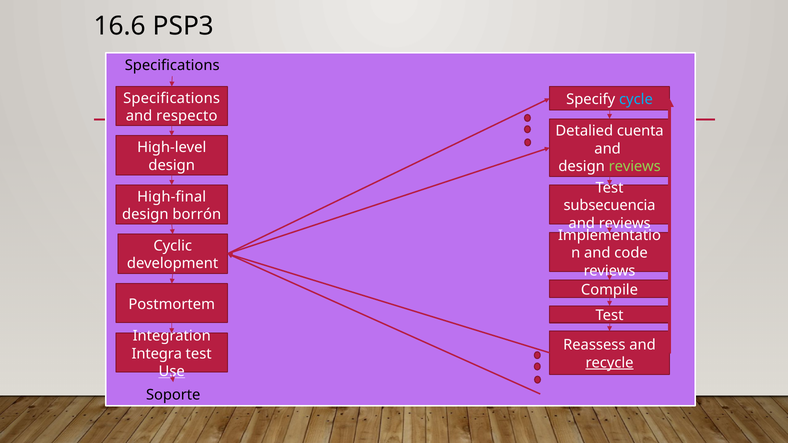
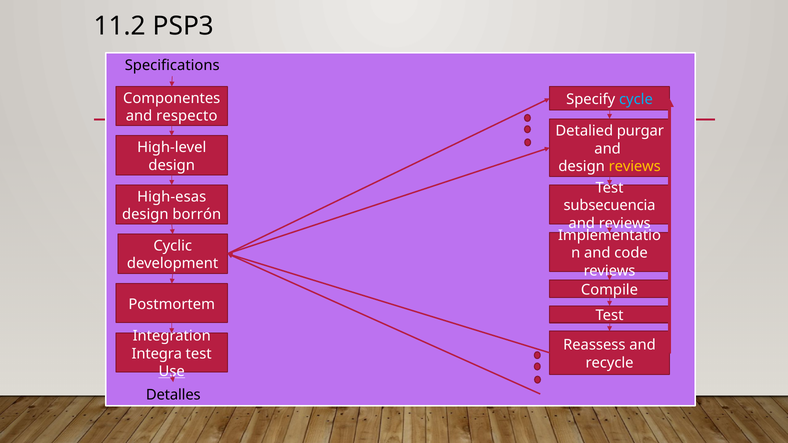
16.6: 16.6 -> 11.2 (120, 26)
Specifications: Specifications -> Componentes (172, 98)
cuenta: cuenta -> purgar (640, 131)
reviews colour: light green -> yellow (635, 167)
High-final: High-final -> High-esas (172, 197)
recycle underline: present -> none (610, 363)
Soporte: Soporte -> Detalles (173, 395)
